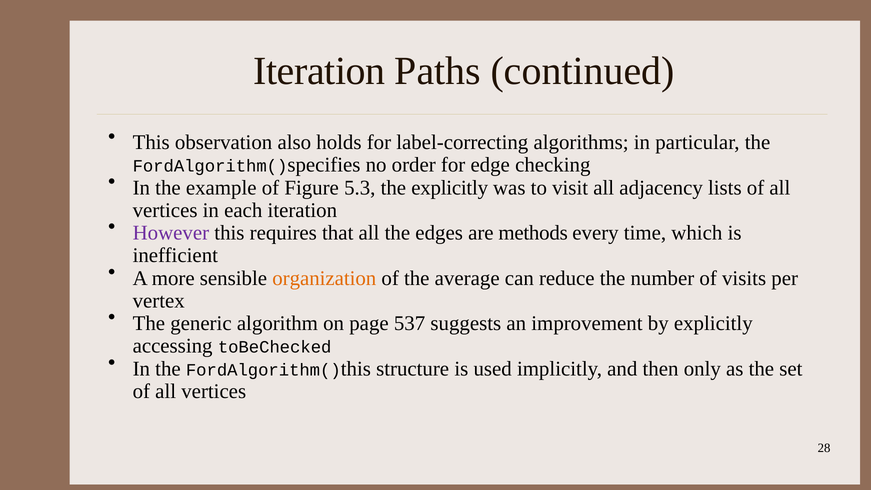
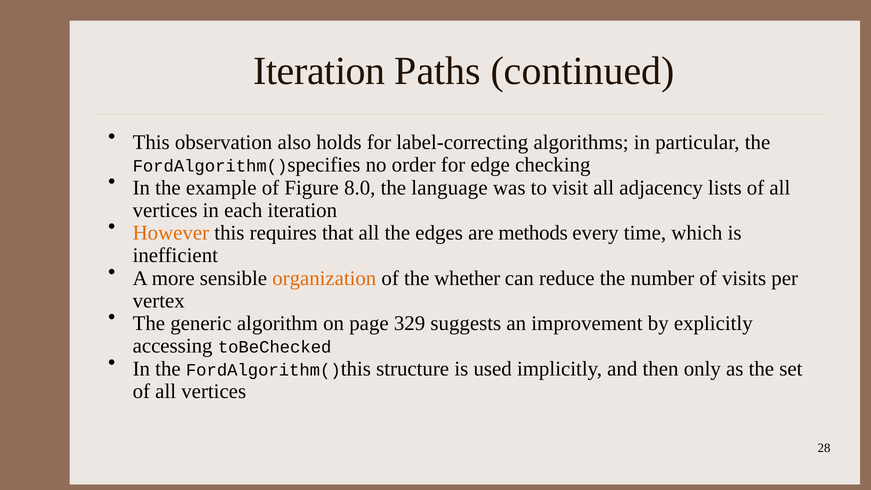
5.3: 5.3 -> 8.0 (360, 188)
the explicitly: explicitly -> language (449, 188)
However colour: purple -> orange (171, 233)
average: average -> whether (467, 278)
537: 537 -> 329 (410, 323)
